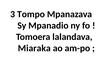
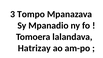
Miaraka: Miaraka -> Hatrizay (34, 48)
